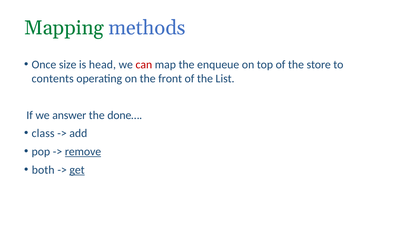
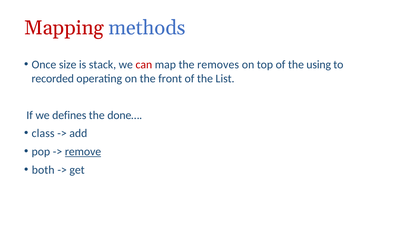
Mapping colour: green -> red (64, 28)
head: head -> stack (103, 65)
enqueue: enqueue -> removes (218, 65)
store: store -> using (319, 65)
contents: contents -> recorded (53, 79)
answer: answer -> defines (69, 115)
get underline: present -> none (77, 170)
